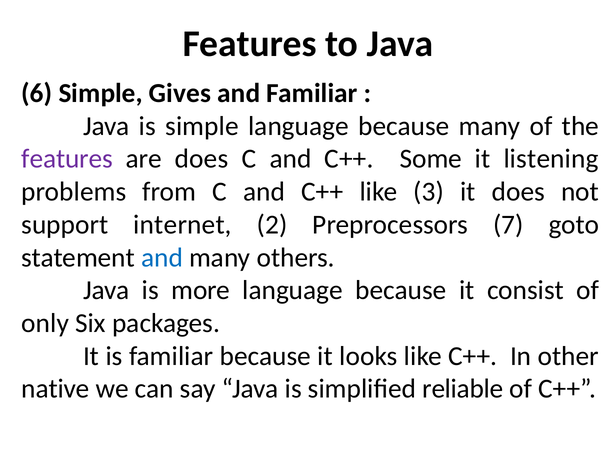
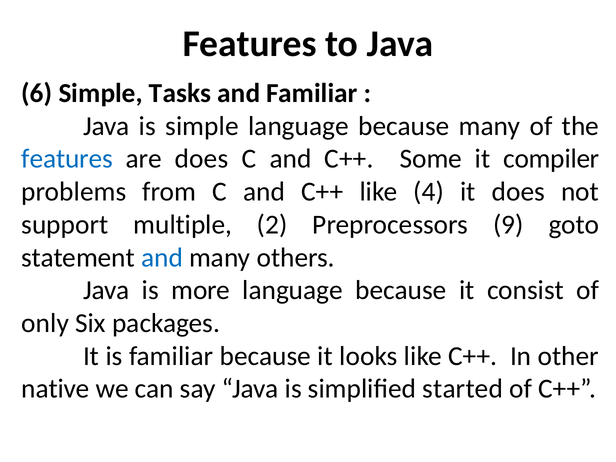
Gives: Gives -> Tasks (180, 93)
features colour: purple -> blue (67, 159)
listening: listening -> compiler (551, 159)
3: 3 -> 4 (429, 192)
internet: internet -> multiple (183, 225)
7: 7 -> 9 (508, 225)
reliable: reliable -> started (463, 389)
